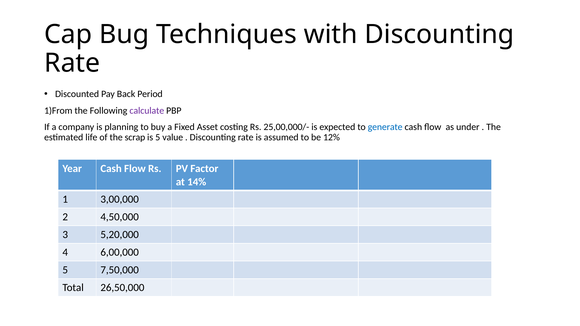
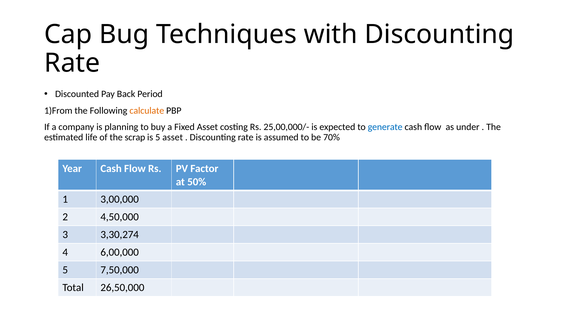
calculate colour: purple -> orange (147, 111)
5 value: value -> asset (173, 138)
12%: 12% -> 70% (332, 138)
14%: 14% -> 50% (197, 182)
5,20,000: 5,20,000 -> 3,30,274 (120, 235)
